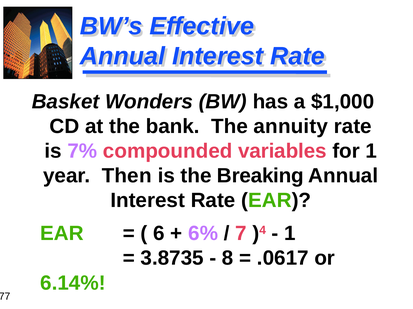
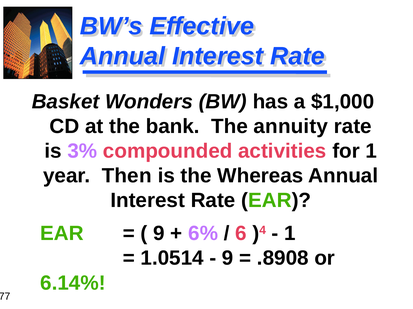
7%: 7% -> 3% (82, 151)
variables: variables -> activities (282, 151)
Breaking: Breaking -> Whereas (260, 176)
6: 6 -> 9 (159, 234)
7: 7 -> 6 (241, 234)
3.8735: 3.8735 -> 1.0514 (172, 259)
8: 8 -> 9 (228, 259)
.0617: .0617 -> .8908 (283, 259)
